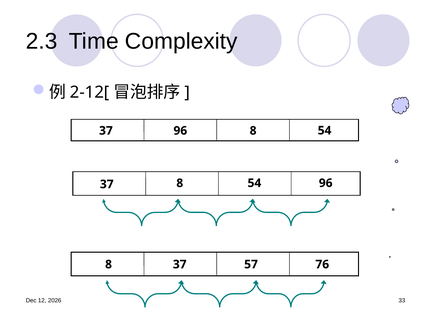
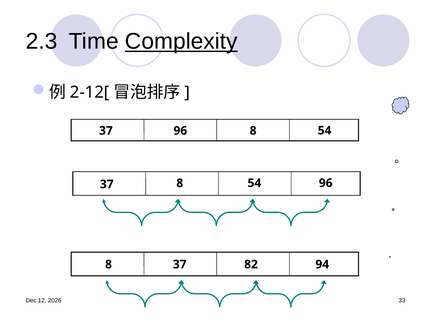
Complexity underline: none -> present (181, 41)
57: 57 -> 82 (251, 265)
76: 76 -> 94 (322, 265)
